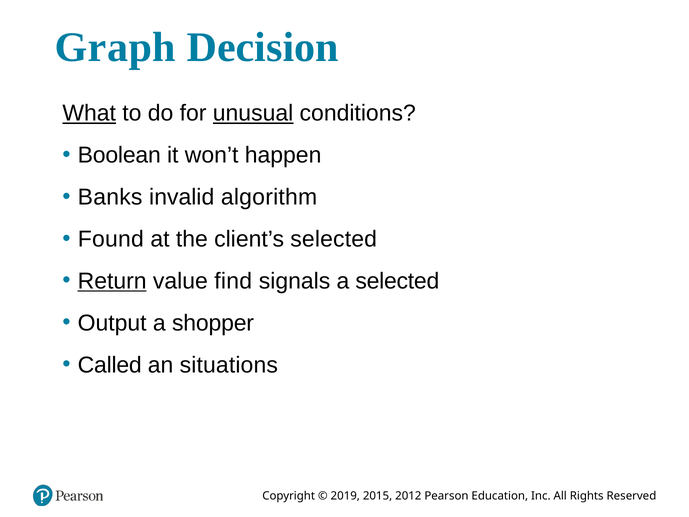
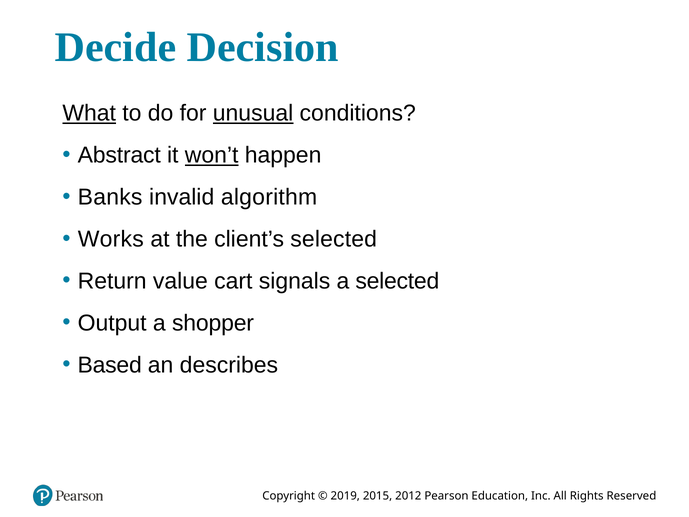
Graph: Graph -> Decide (116, 48)
Boolean: Boolean -> Abstract (119, 155)
won’t underline: none -> present (212, 155)
Found: Found -> Works (111, 239)
Return underline: present -> none (112, 281)
find: find -> cart (233, 281)
Called: Called -> Based (110, 365)
situations: situations -> describes (229, 365)
